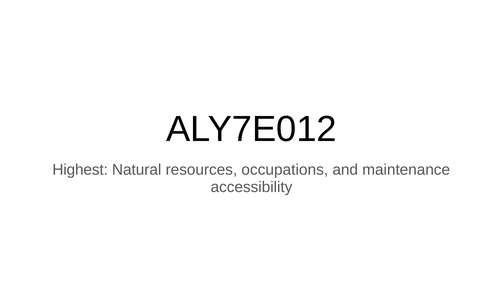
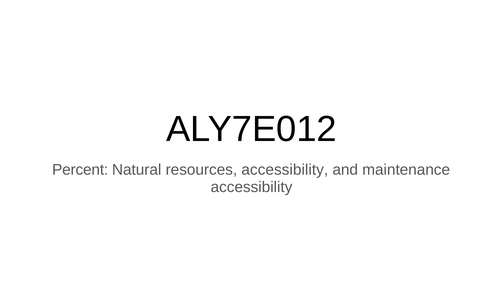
Highest: Highest -> Percent (80, 170)
resources occupations: occupations -> accessibility (285, 170)
